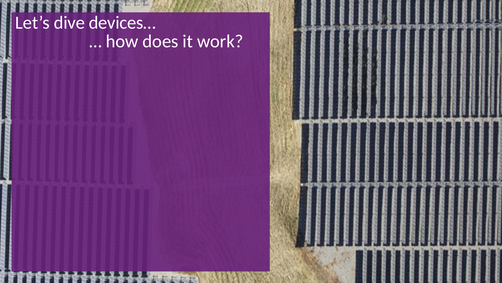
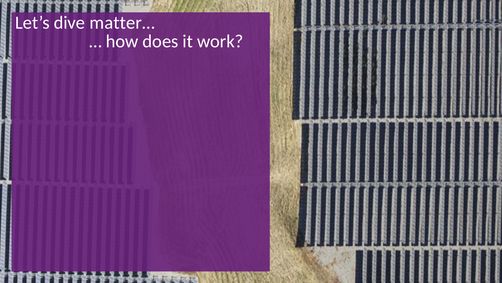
devices…: devices… -> matter… (122, 23)
